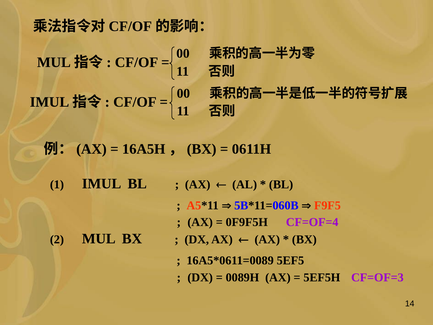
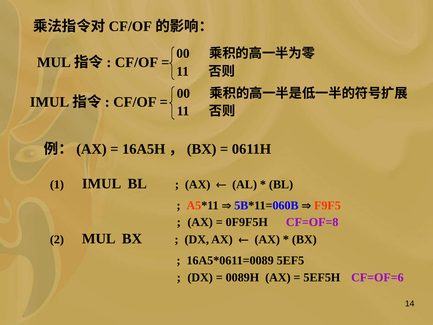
CF=OF=4: CF=OF=4 -> CF=OF=8 (312, 222)
CF=OF=3: CF=OF=3 -> CF=OF=6 (377, 277)
